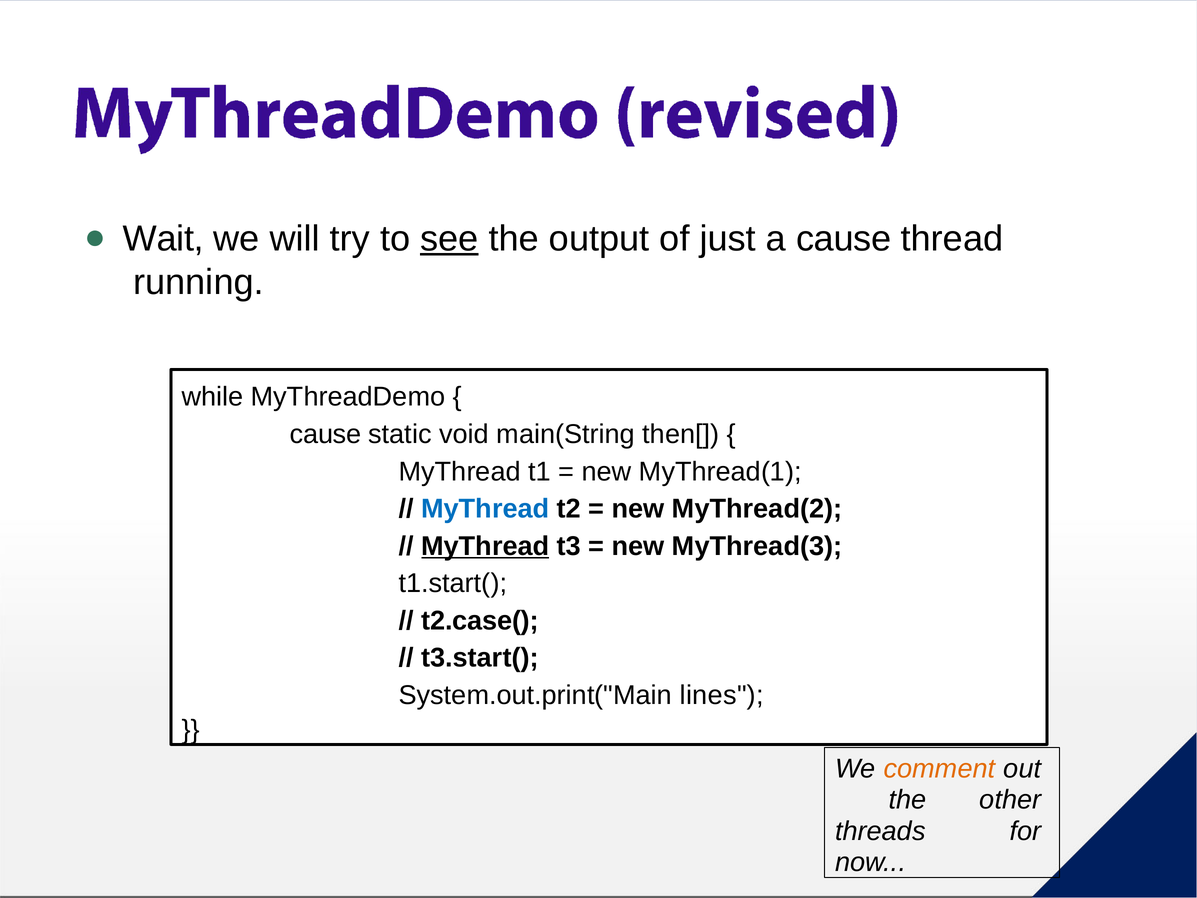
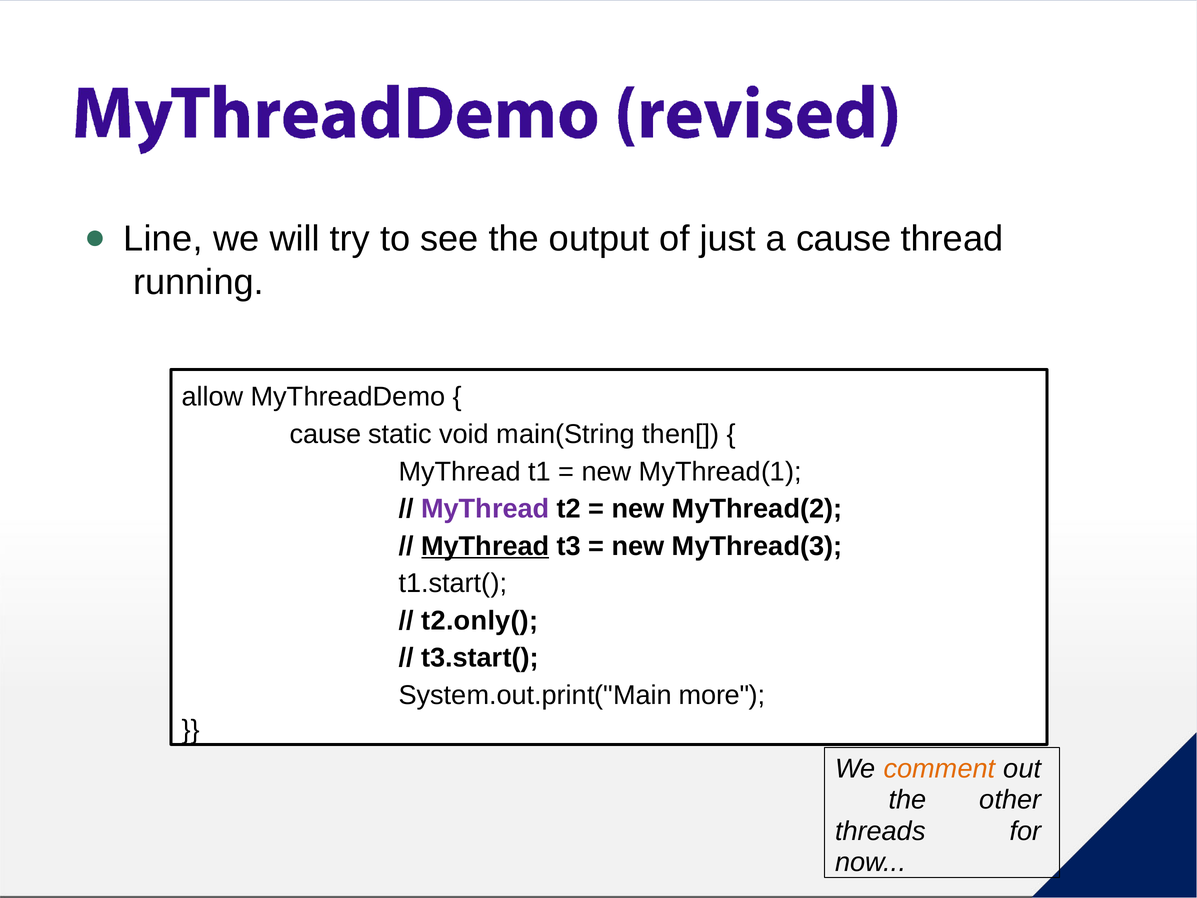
Wait: Wait -> Line (163, 239)
see underline: present -> none (449, 239)
while: while -> allow (212, 397)
MyThread colour: blue -> purple (485, 509)
t2.case(: t2.case( -> t2.only( (480, 620)
lines: lines -> more (722, 695)
